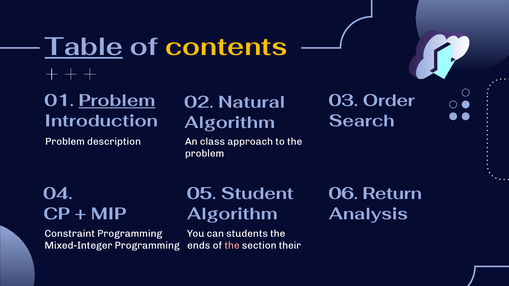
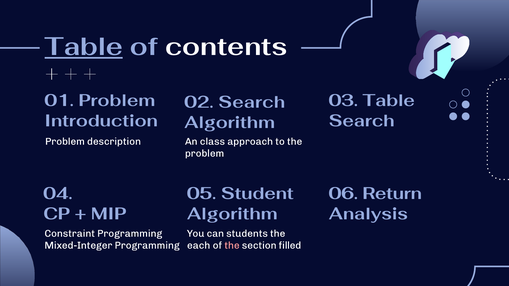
contents colour: yellow -> white (226, 47)
Problem underline: present -> none (117, 101)
03 Order: Order -> Table (389, 101)
02 Natural: Natural -> Search (252, 103)
ends: ends -> each (199, 246)
their: their -> filled (290, 246)
